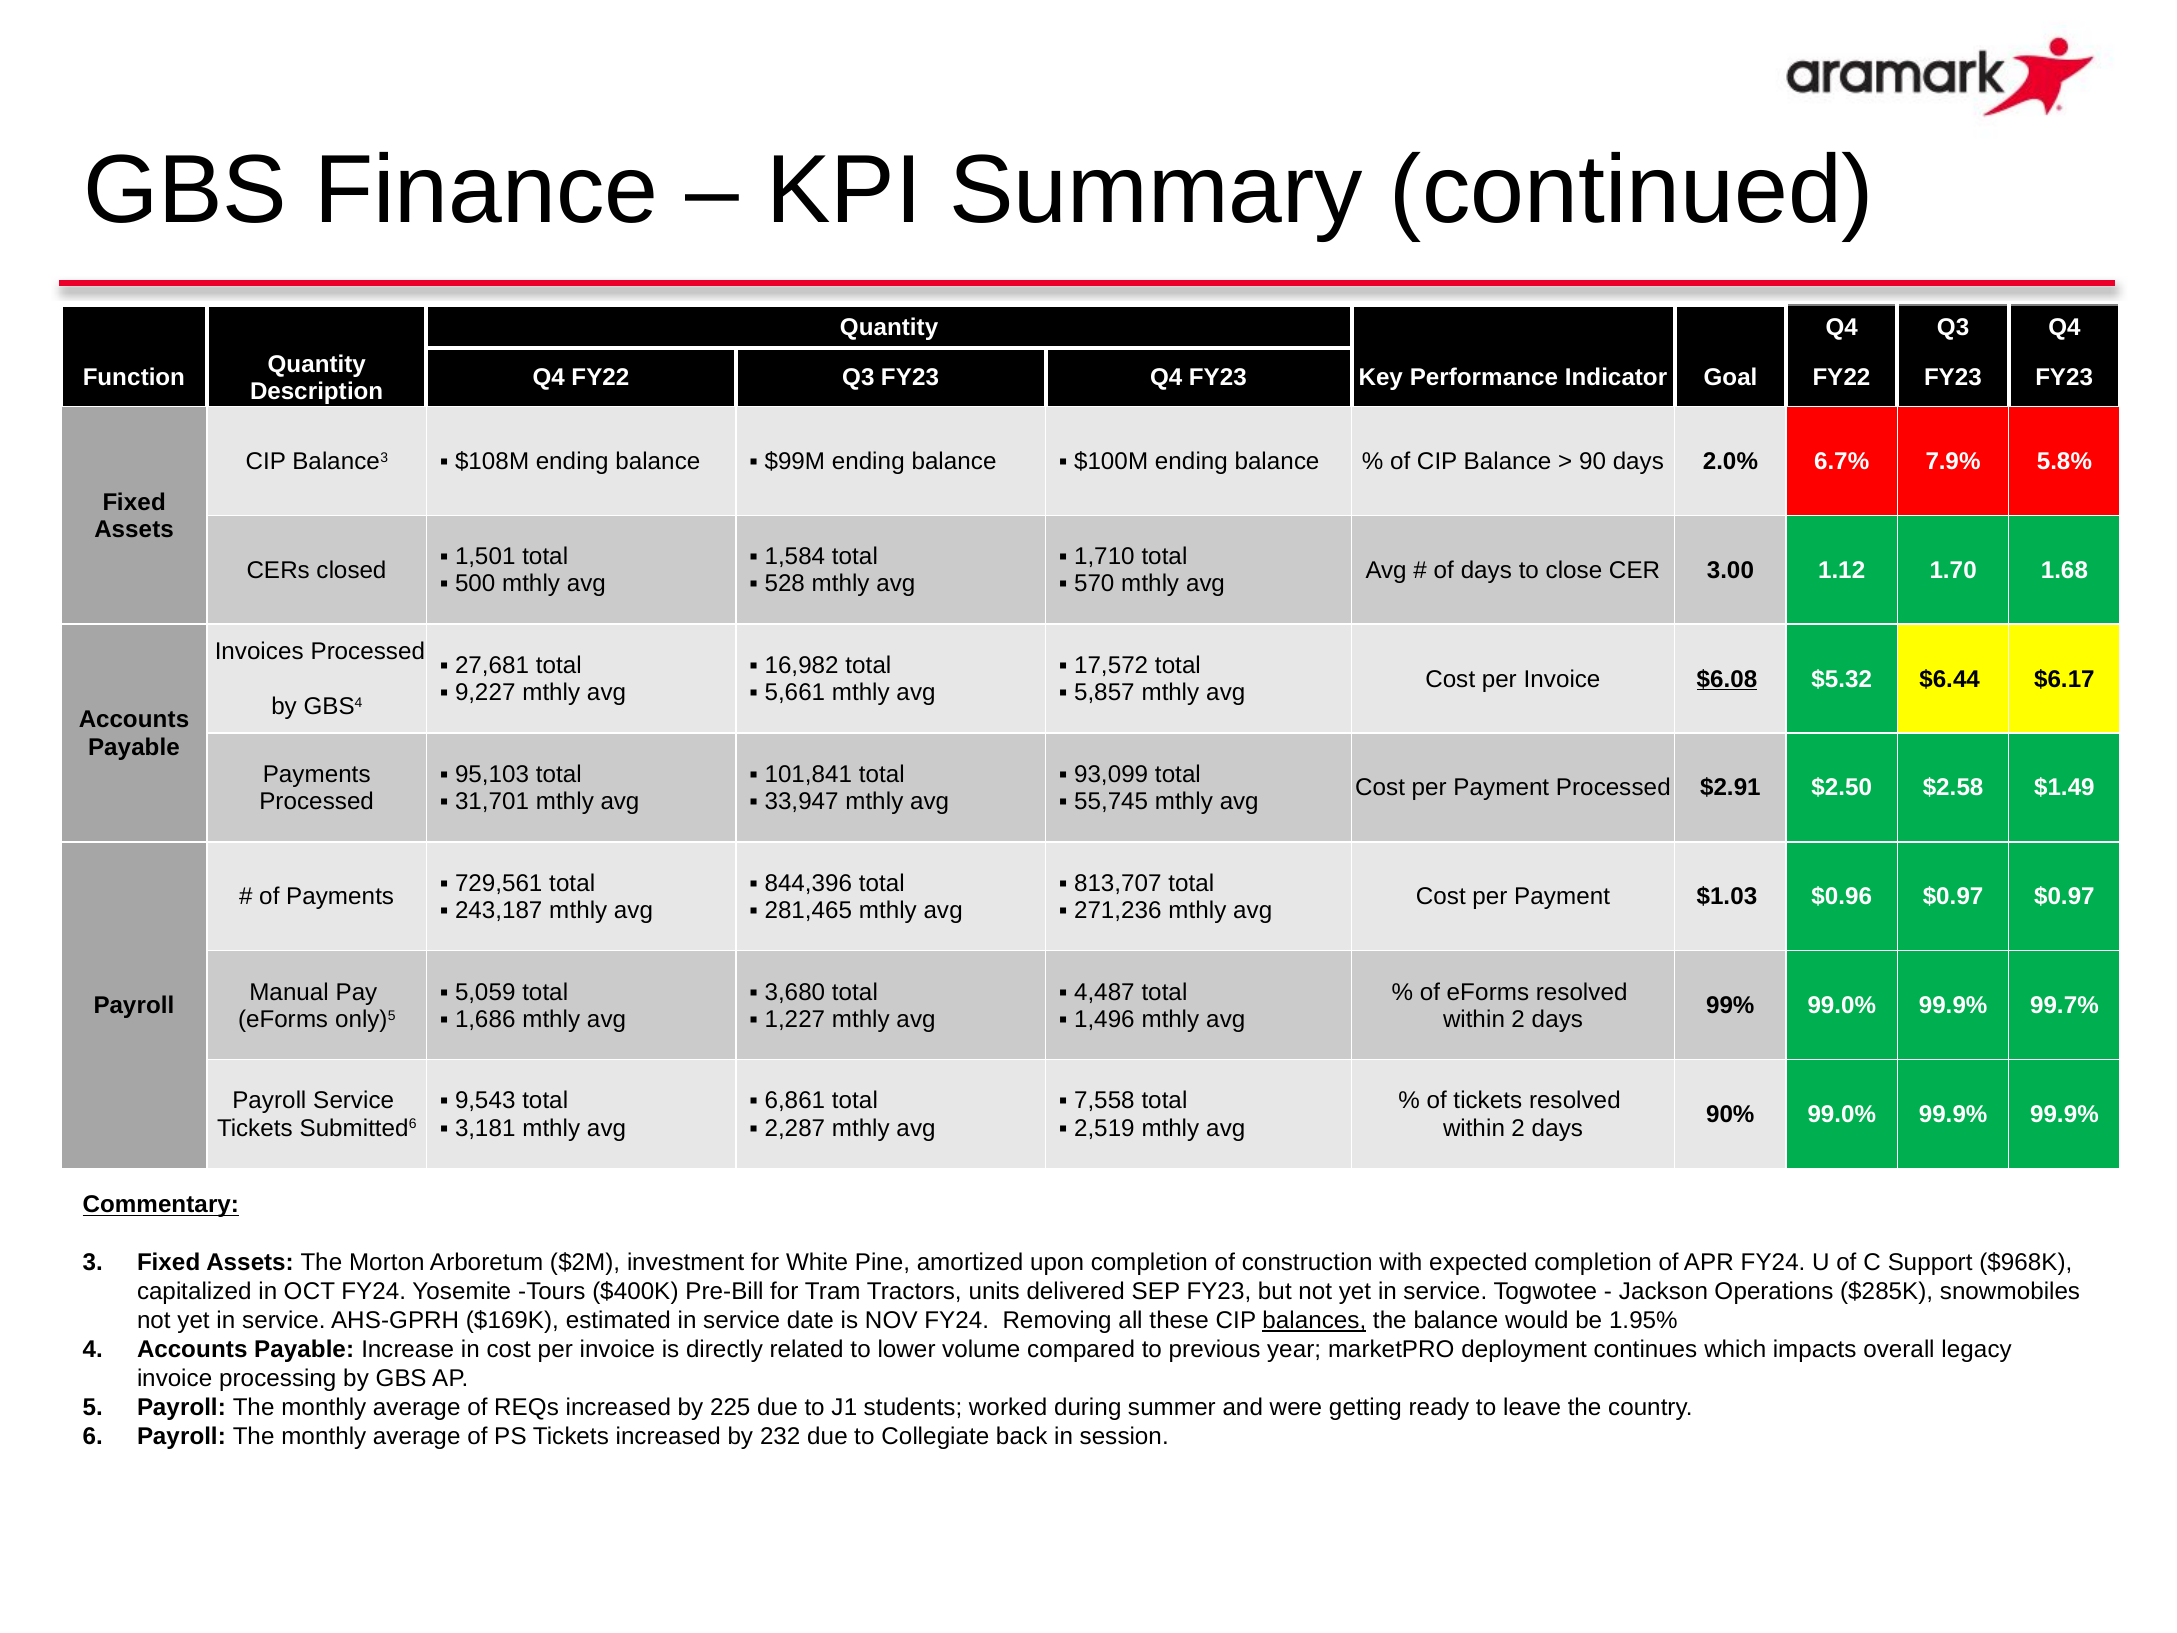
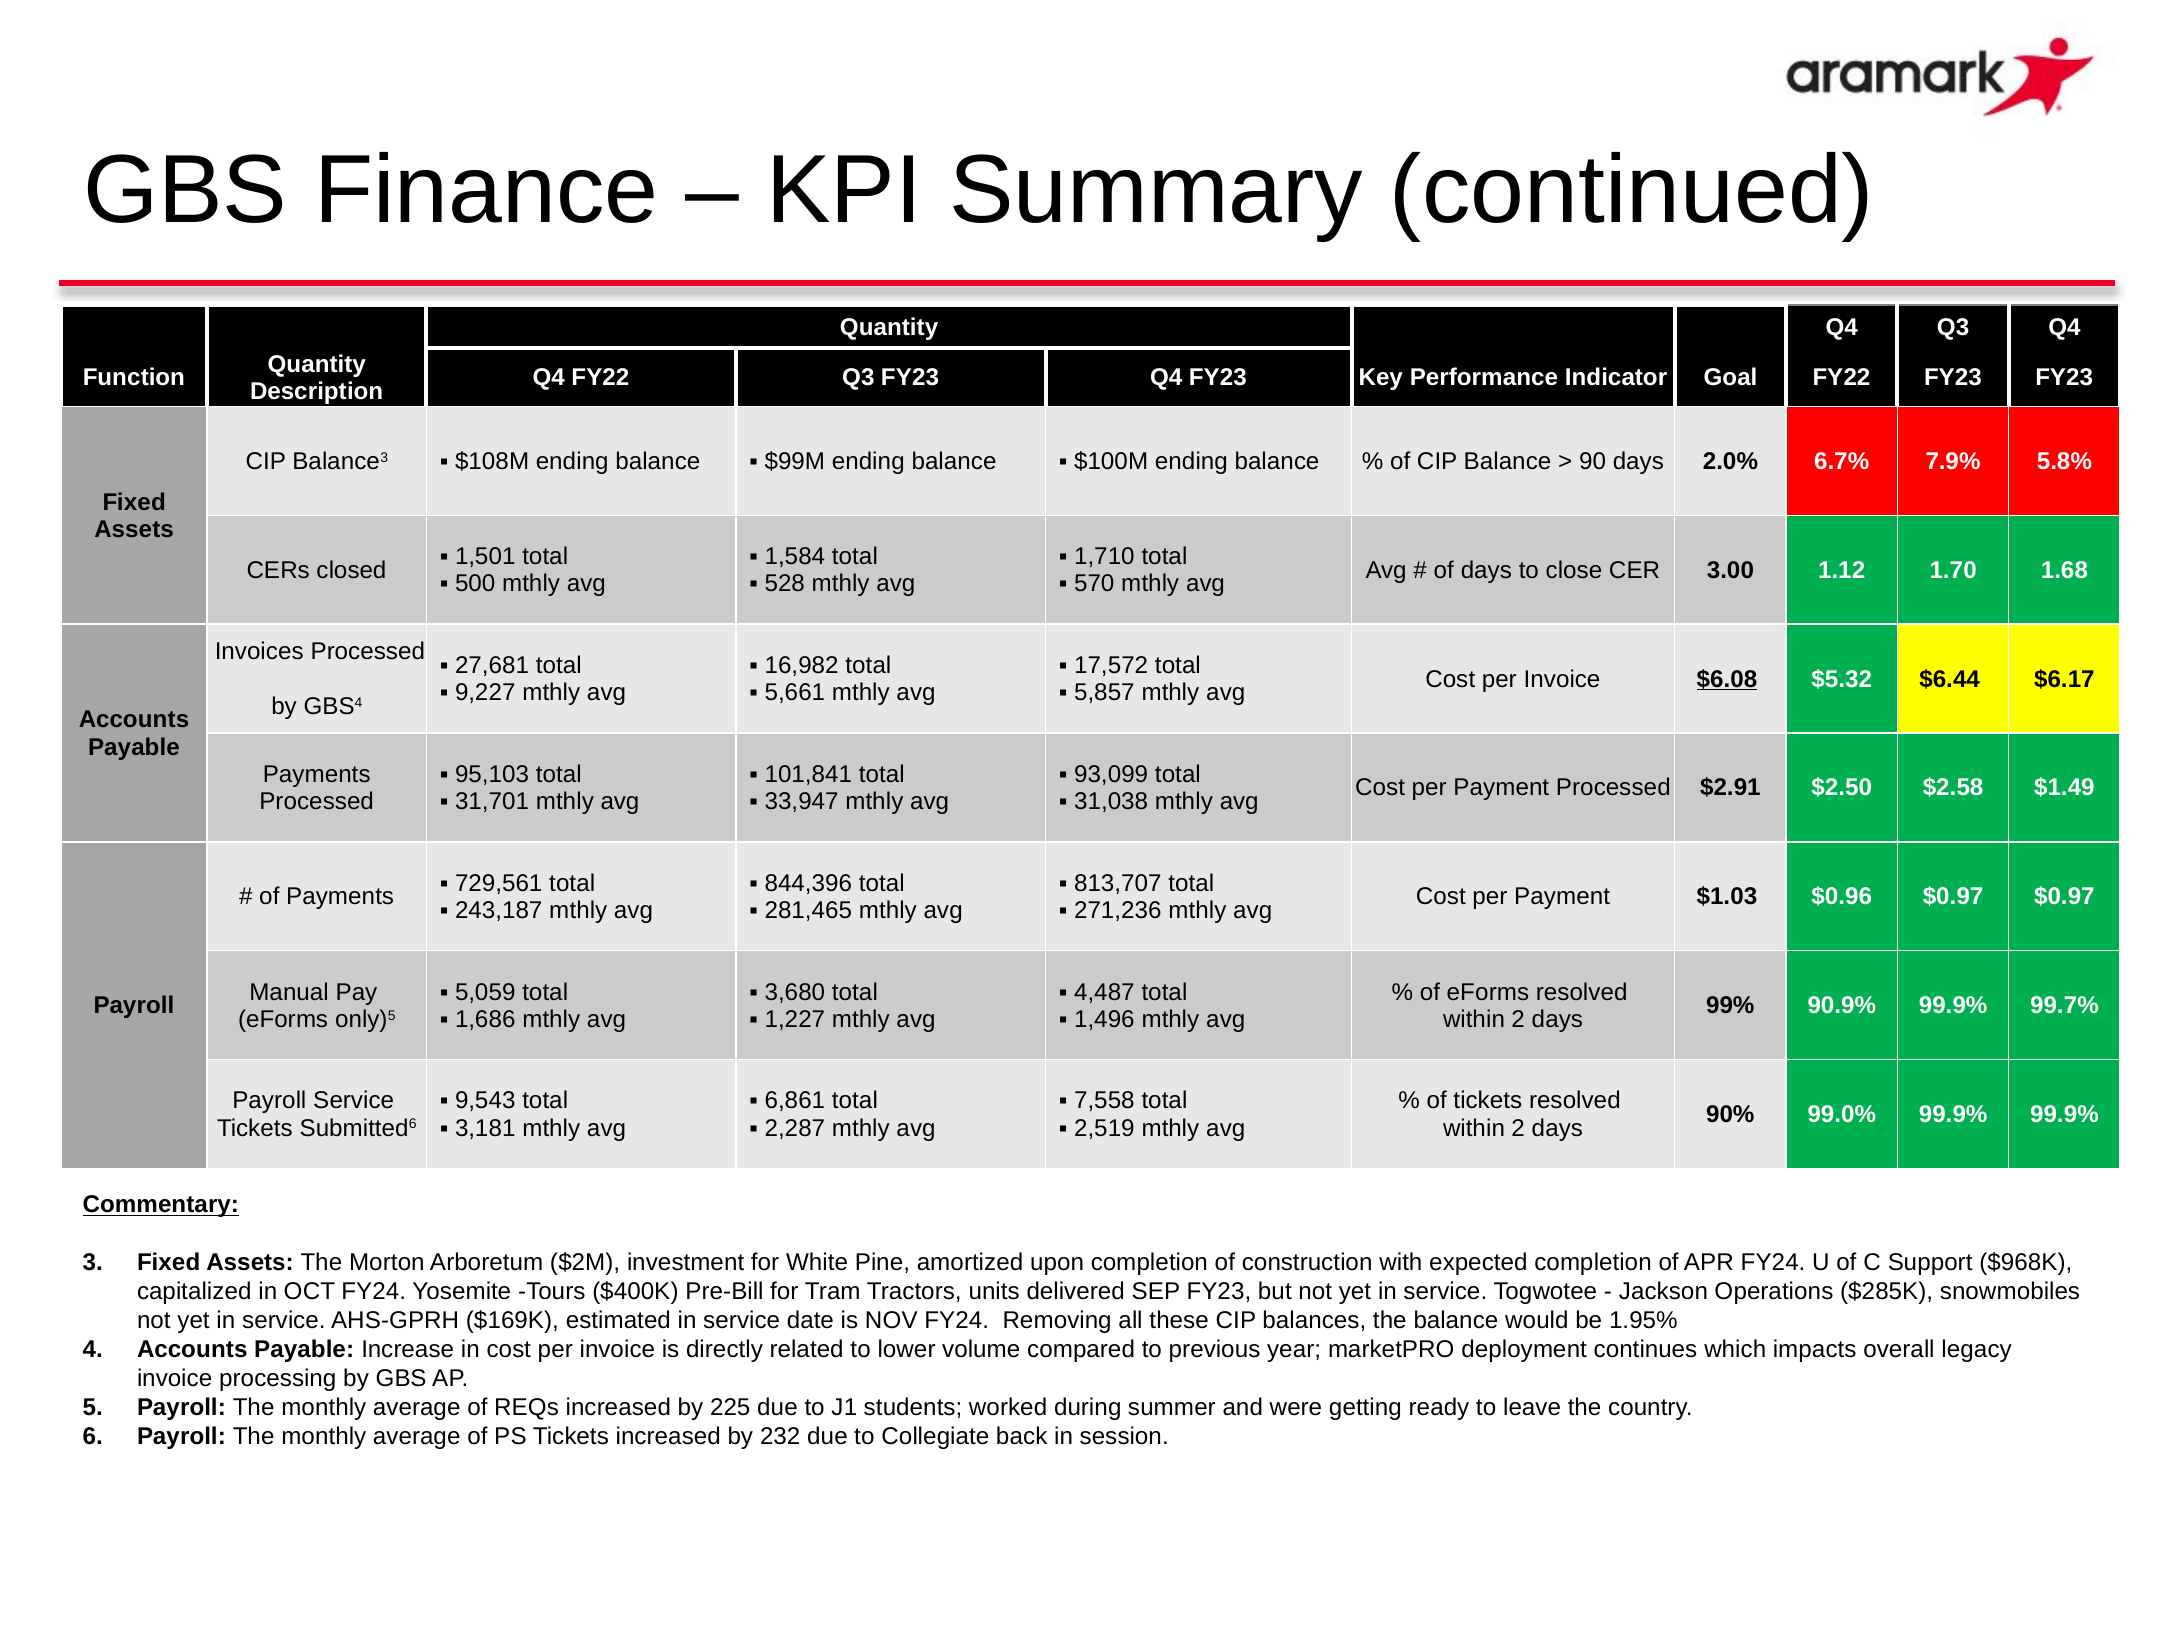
55,745: 55,745 -> 31,038 (1111, 801)
99% 99.0%: 99.0% -> 90.9% (1842, 1006)
balances underline: present -> none (1314, 1321)
